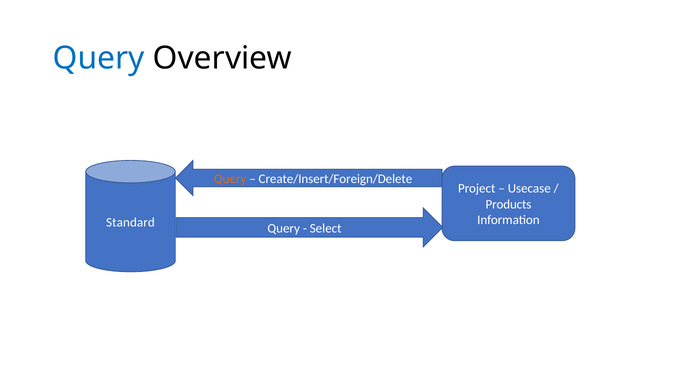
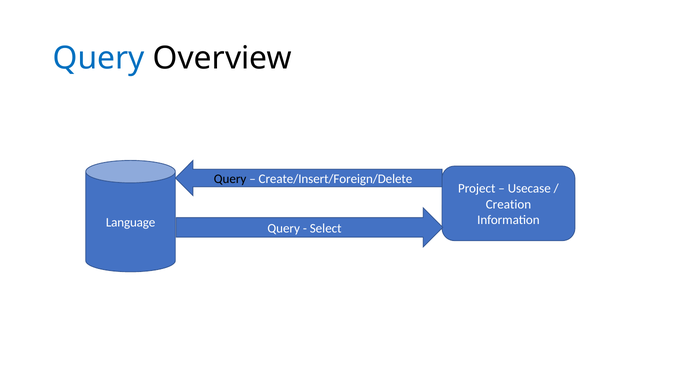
Query colour: orange -> black (230, 179)
Products: Products -> Creation (508, 204)
Standard: Standard -> Language (131, 222)
